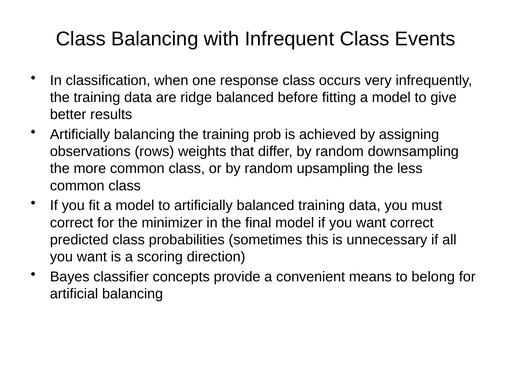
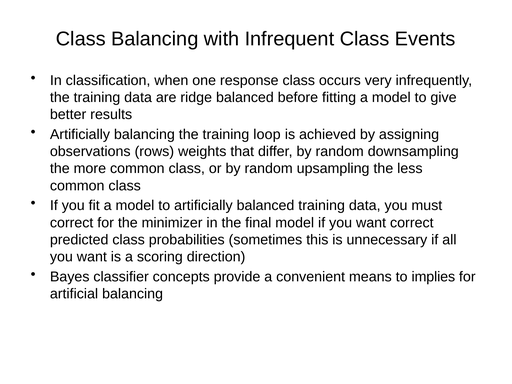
prob: prob -> loop (267, 134)
belong: belong -> implies (433, 277)
